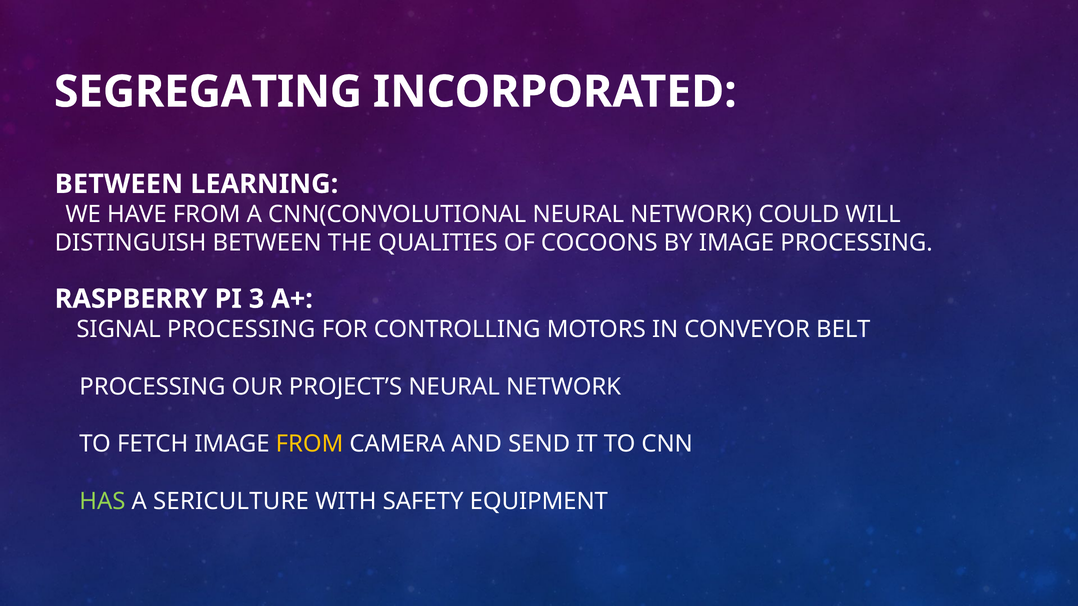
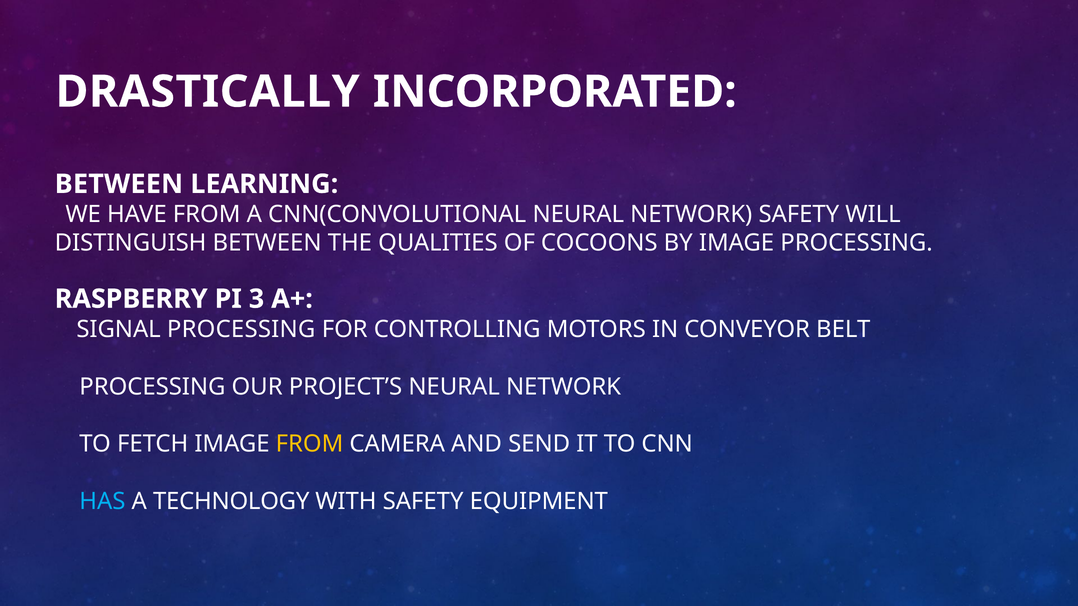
SEGREGATING: SEGREGATING -> DRASTICALLY (208, 92)
NETWORK COULD: COULD -> SAFETY (799, 214)
HAS colour: light green -> light blue (102, 502)
SERICULTURE: SERICULTURE -> TECHNOLOGY (231, 502)
